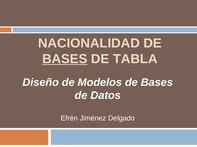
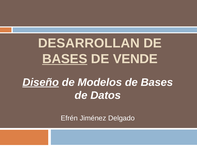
NACIONALIDAD: NACIONALIDAD -> DESARROLLAN (89, 43)
TABLA: TABLA -> VENDE (135, 59)
Diseño underline: none -> present (41, 83)
